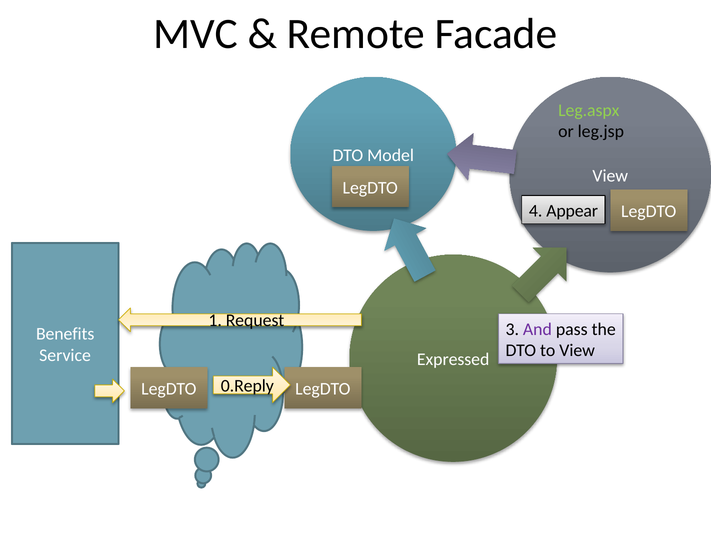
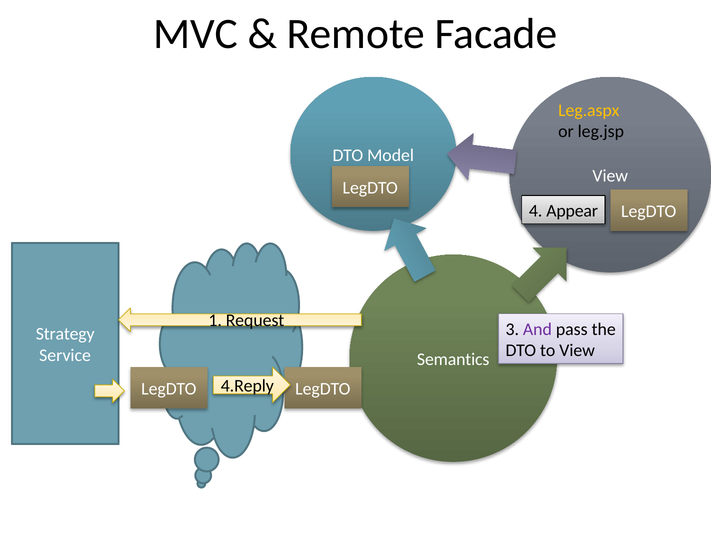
Leg.aspx colour: light green -> yellow (589, 110)
Benefits: Benefits -> Strategy (65, 334)
Expressed: Expressed -> Semantics (453, 360)
0.Reply: 0.Reply -> 4.Reply (247, 386)
